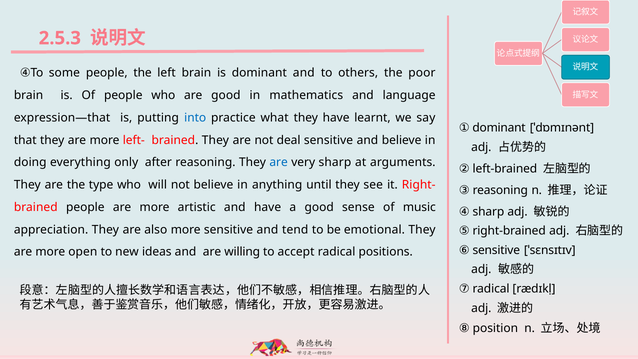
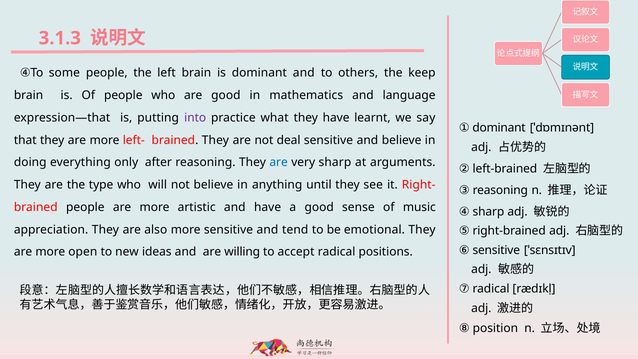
2.5.3: 2.5.3 -> 3.1.3 (60, 38)
poor: poor -> keep (422, 73)
into colour: blue -> purple (195, 118)
